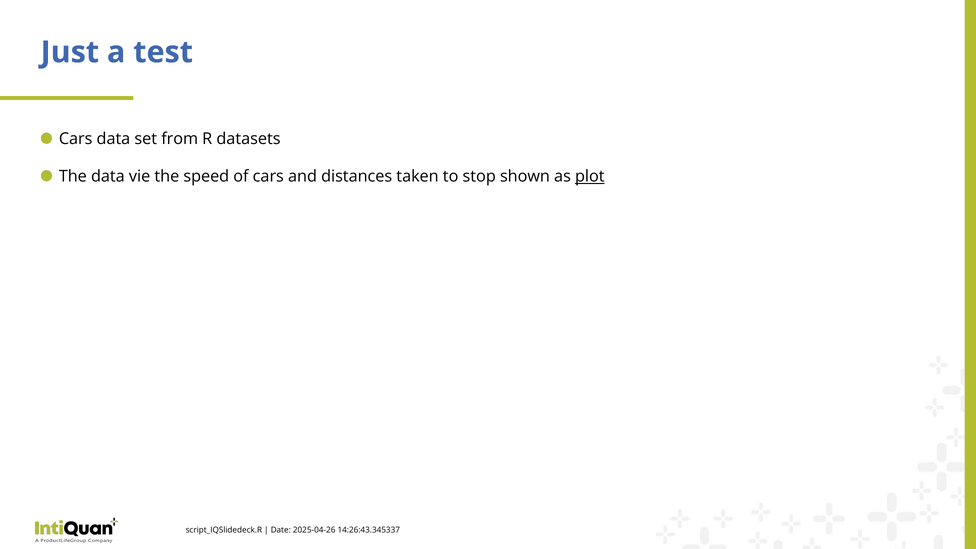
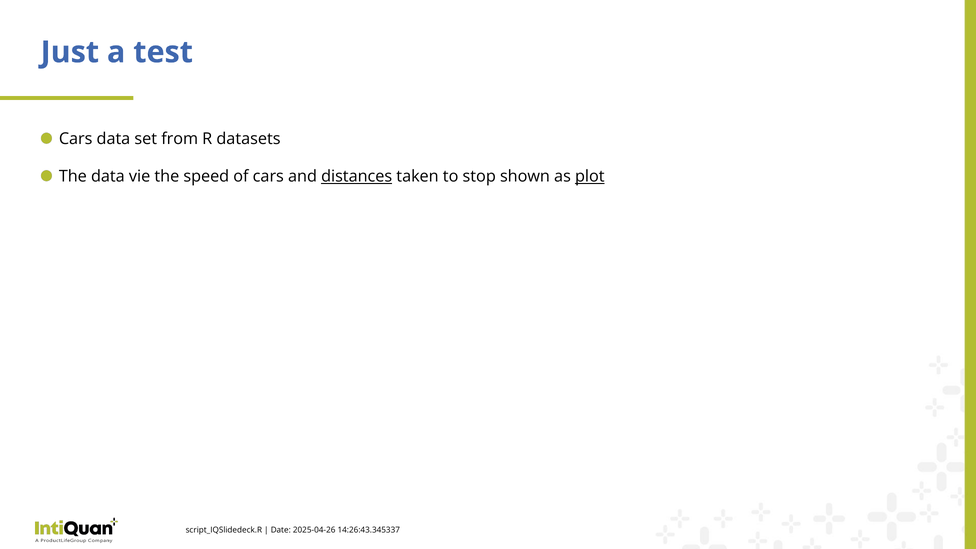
distances underline: none -> present (357, 177)
